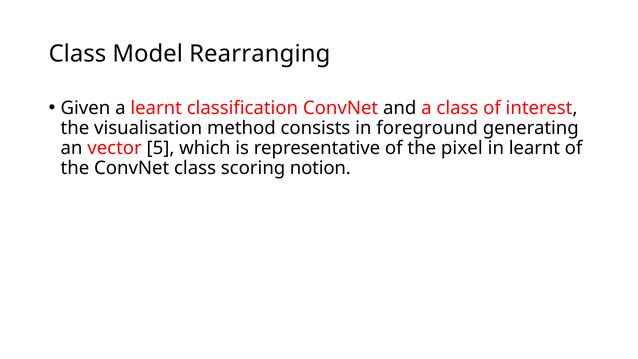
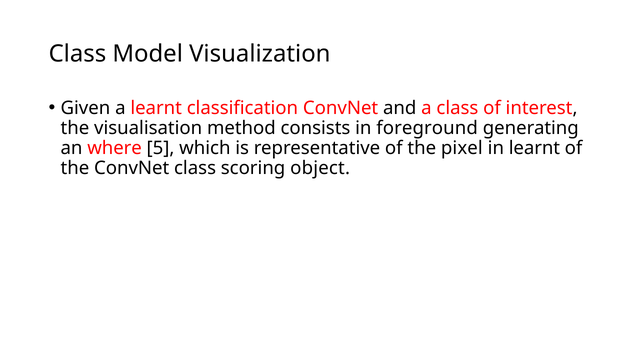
Rearranging: Rearranging -> Visualization (260, 54)
vector: vector -> where (115, 148)
notion: notion -> object (320, 168)
